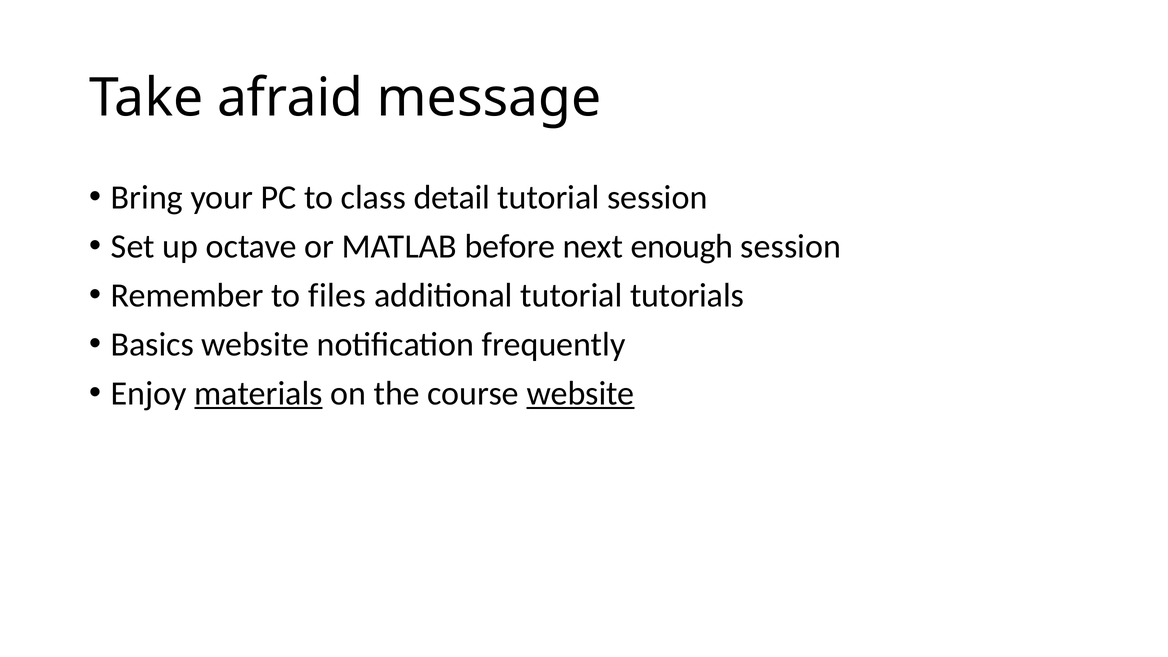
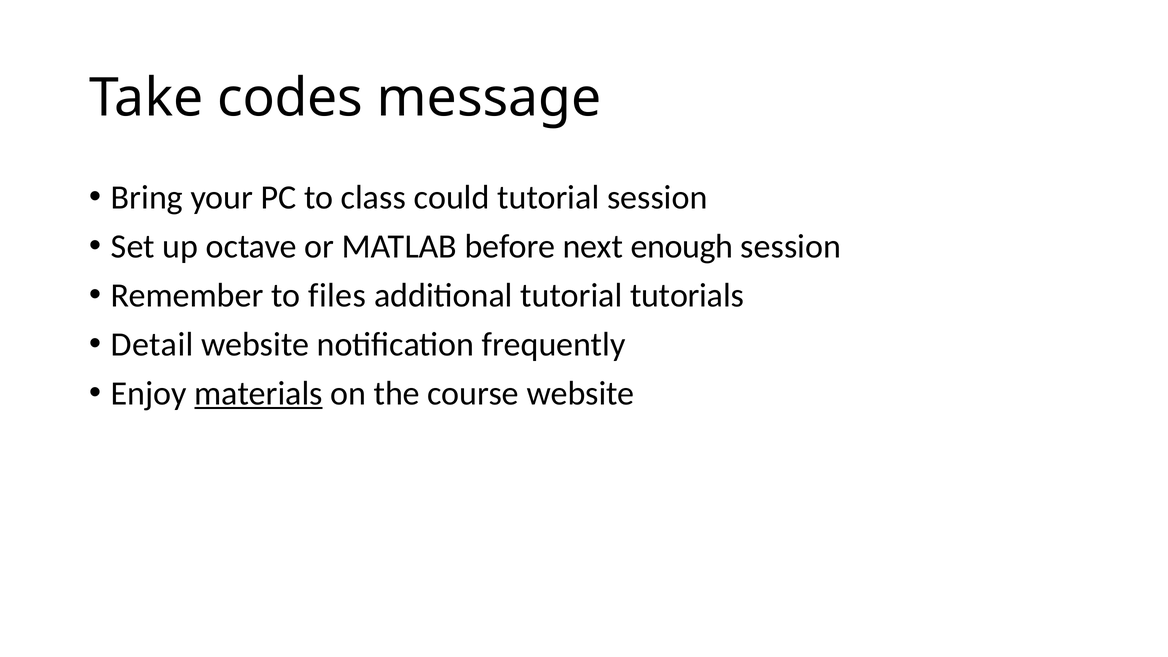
afraid: afraid -> codes (290, 98)
detail: detail -> could (452, 197)
Basics: Basics -> Detail (152, 344)
website underline: present -> none (580, 393)
